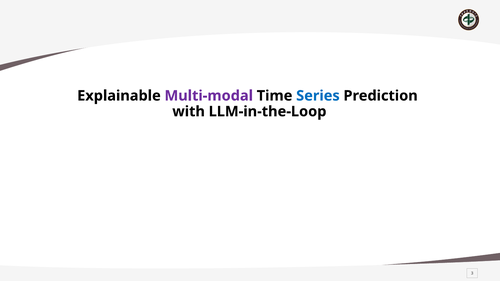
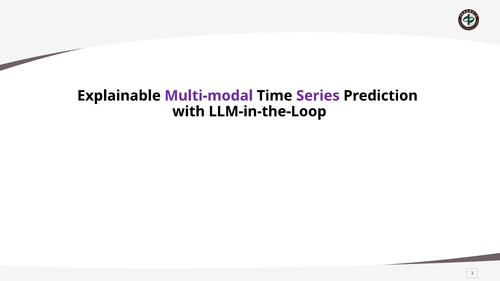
Series colour: blue -> purple (318, 96)
